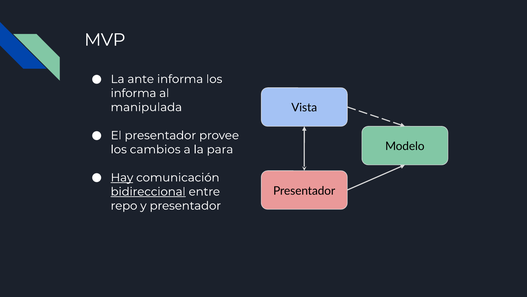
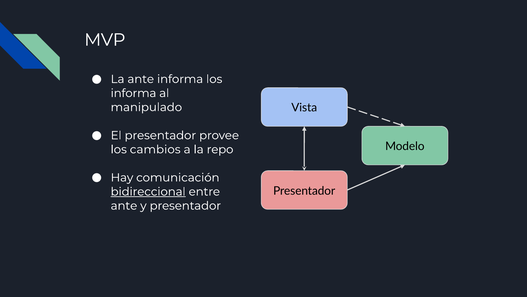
manipulada: manipulada -> manipulado (146, 107)
para: para -> repo (220, 149)
Hay underline: present -> none (122, 177)
repo: repo -> ante (124, 205)
